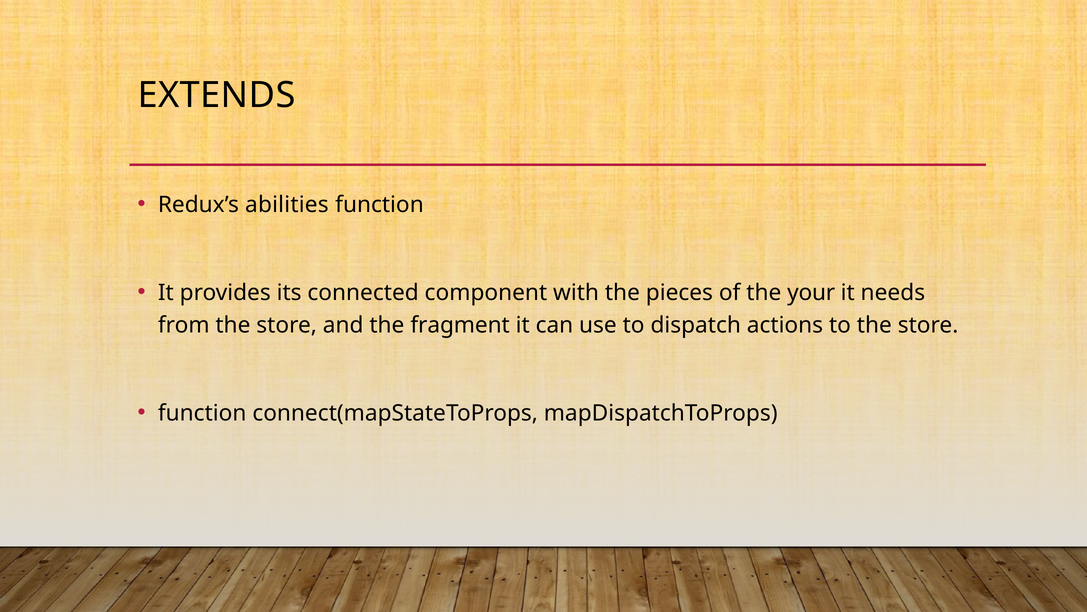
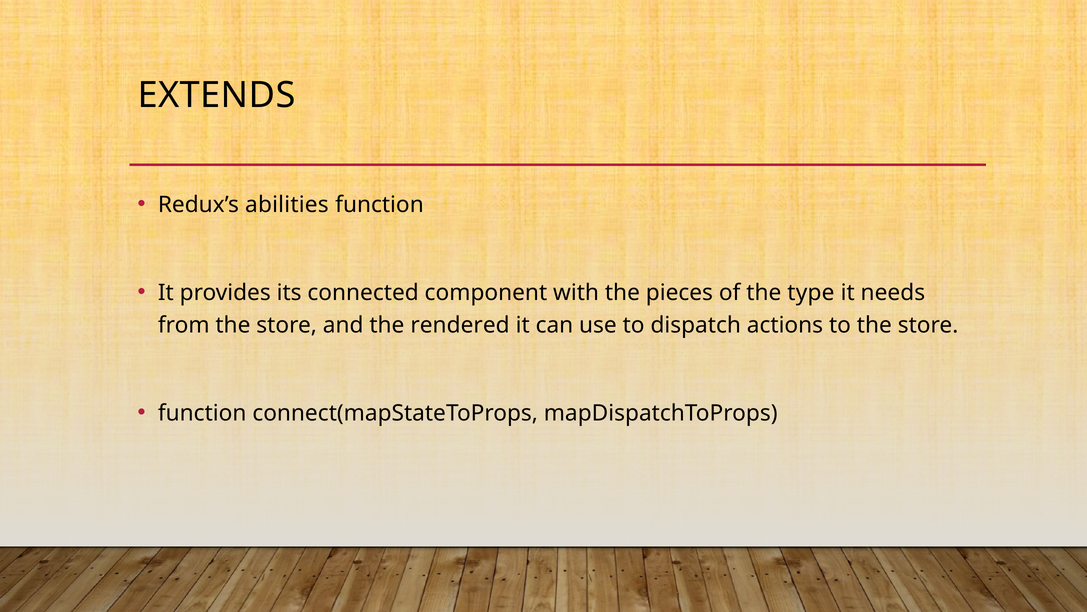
your: your -> type (811, 292)
fragment: fragment -> rendered (460, 325)
